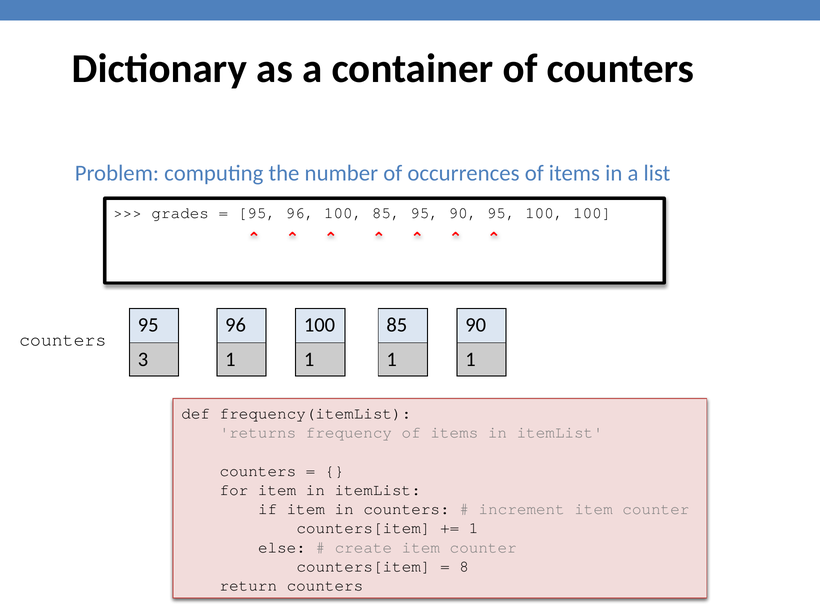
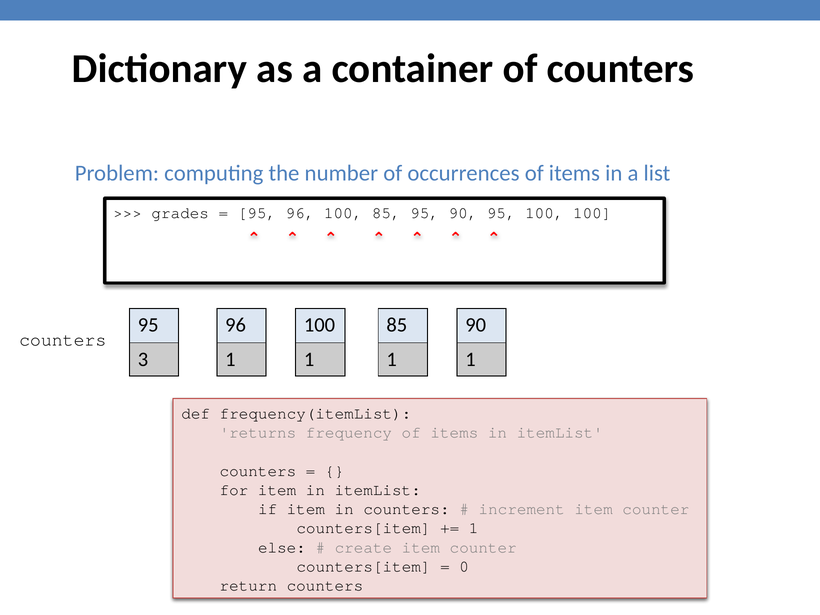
8: 8 -> 0 (464, 566)
